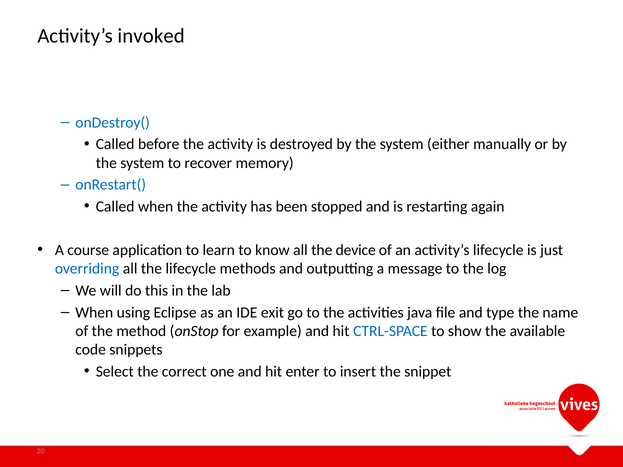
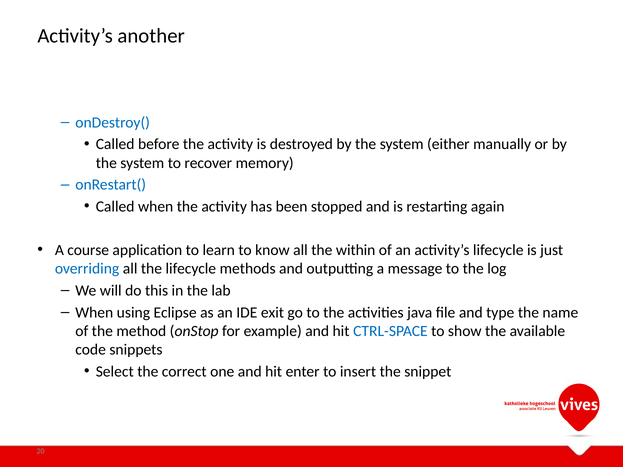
invoked: invoked -> another (151, 36)
device: device -> within (356, 250)
